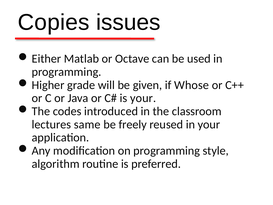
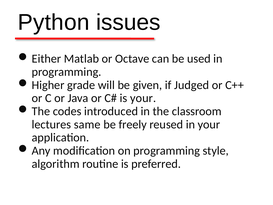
Copies: Copies -> Python (54, 22)
Whose: Whose -> Judged (192, 85)
